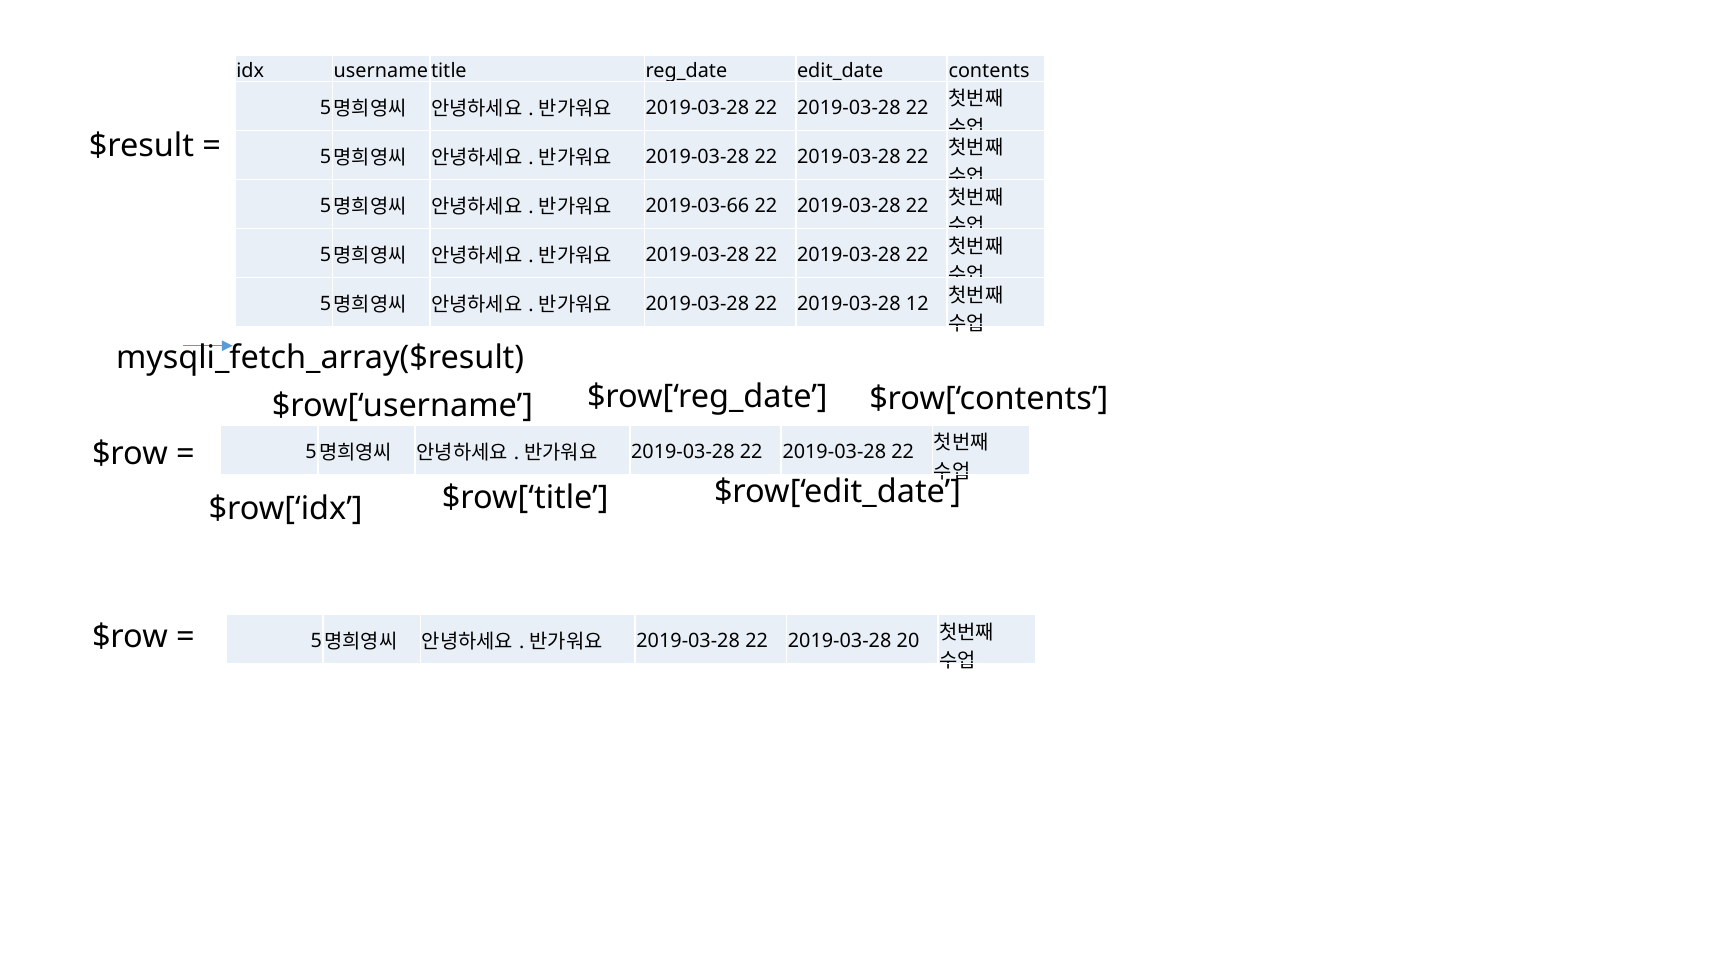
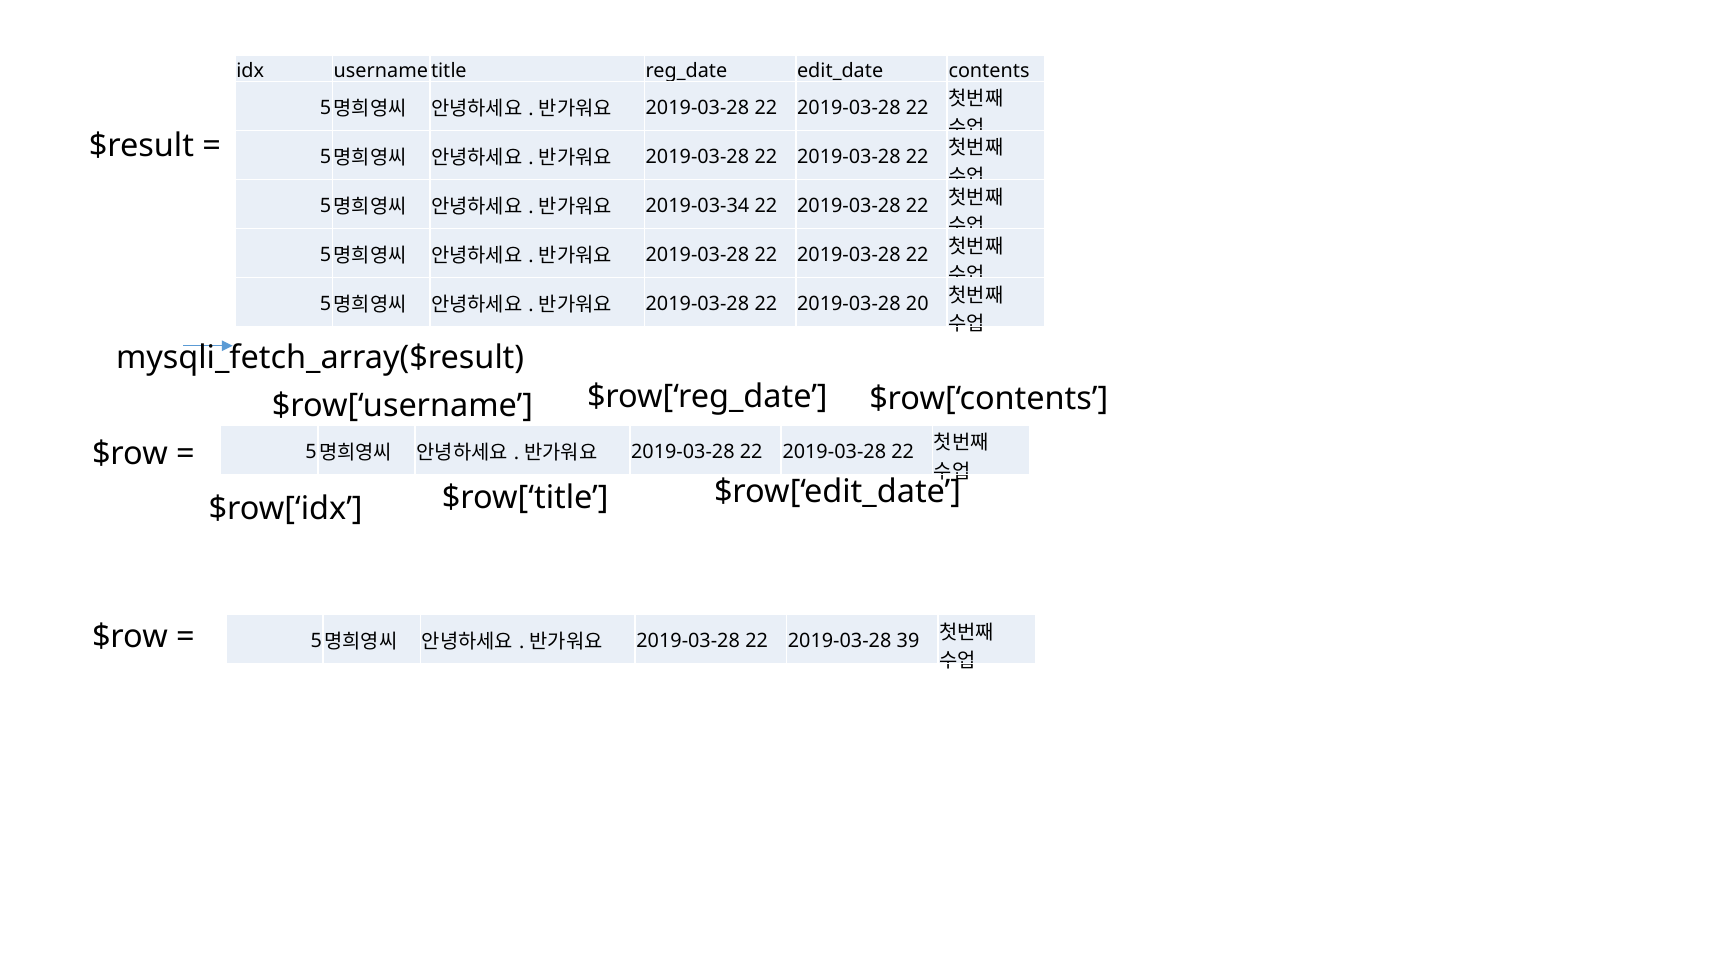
2019-03-66: 2019-03-66 -> 2019-03-34 (697, 206)
12: 12 -> 20 (917, 304)
20: 20 -> 39 (908, 641)
